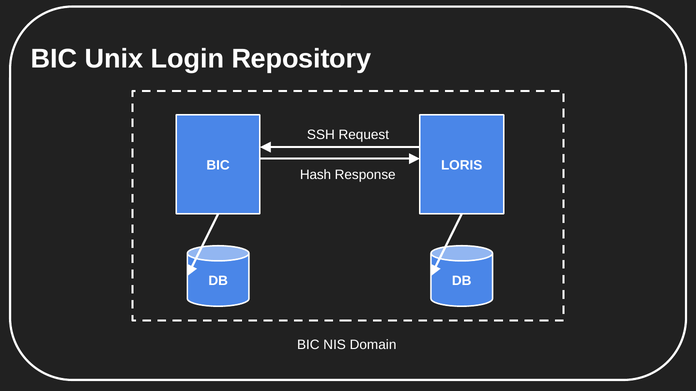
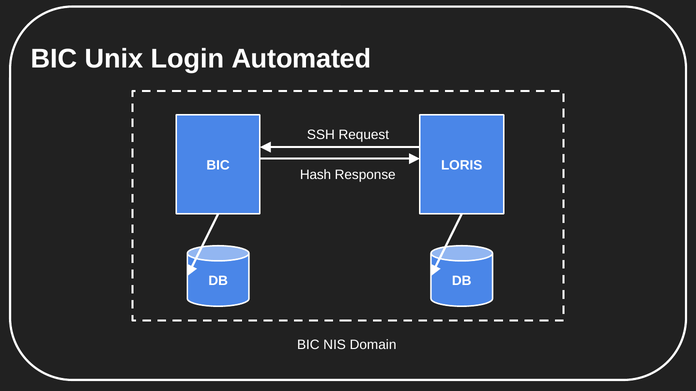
Repository: Repository -> Automated (301, 59)
